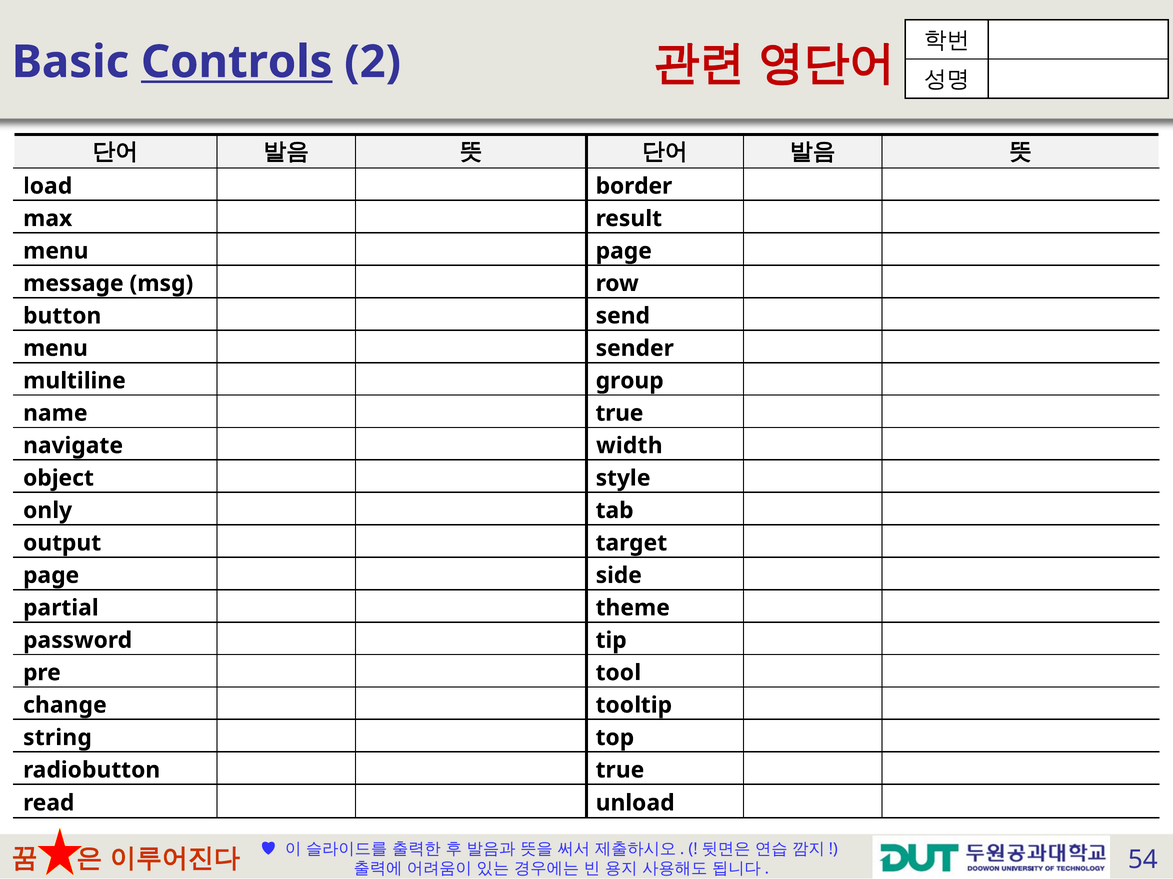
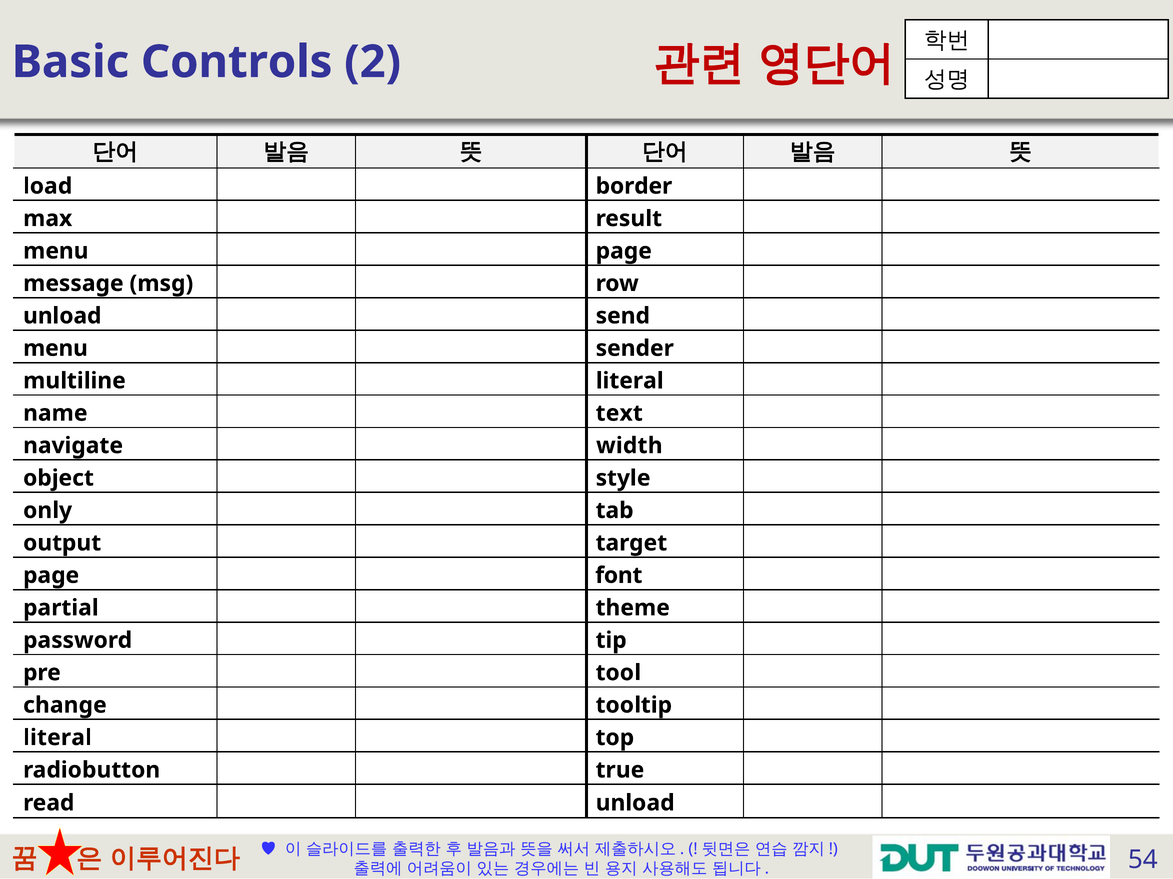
Controls underline: present -> none (237, 62)
button: button -> unload (62, 316)
multiline group: group -> literal (630, 381)
name true: true -> text (619, 414)
side: side -> font (619, 576)
string: string -> literal (57, 738)
